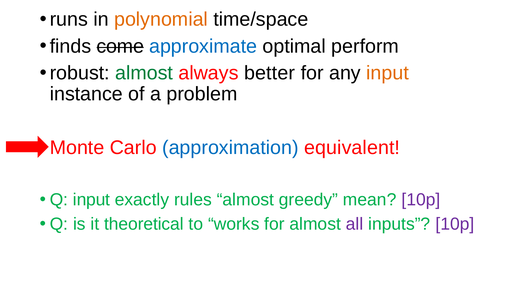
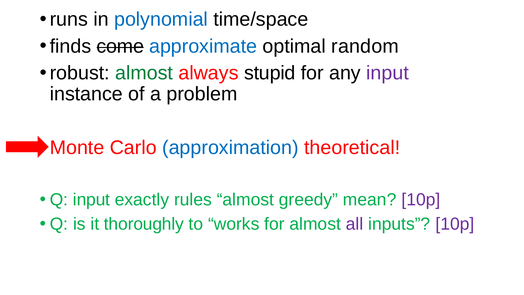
polynomial colour: orange -> blue (161, 19)
perform: perform -> random (365, 46)
better: better -> stupid (270, 73)
input colour: orange -> purple (388, 73)
equivalent: equivalent -> theoretical (352, 147)
theoretical: theoretical -> thoroughly (144, 224)
